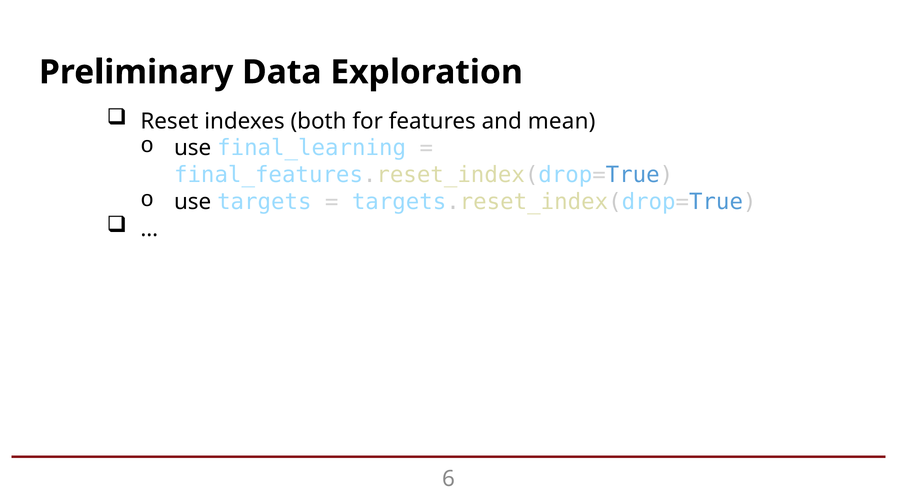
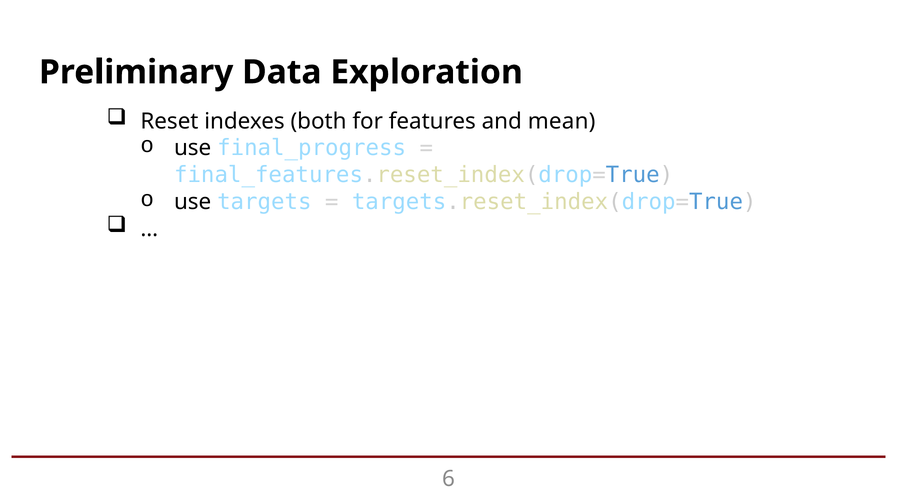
final_learning: final_learning -> final_progress (312, 148)
